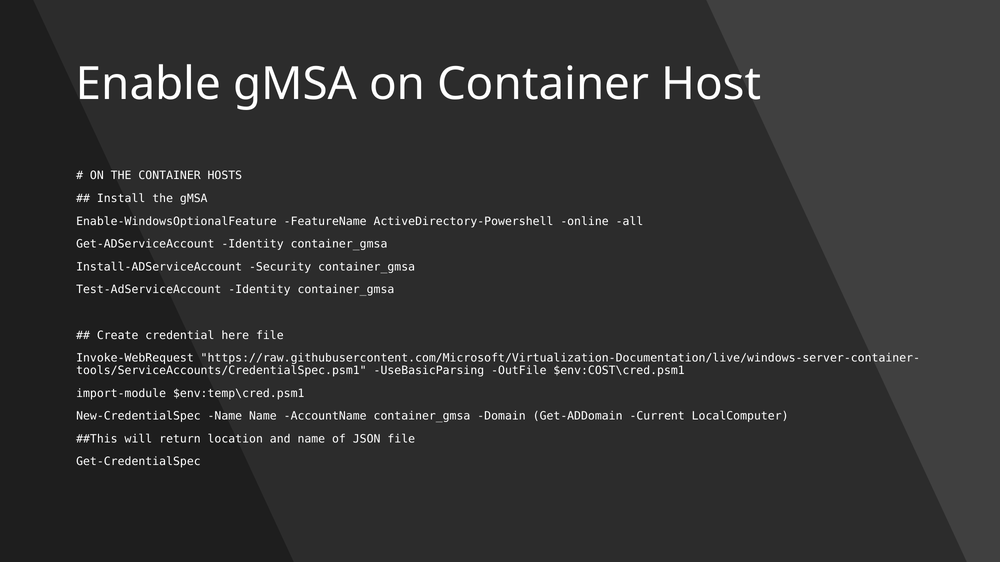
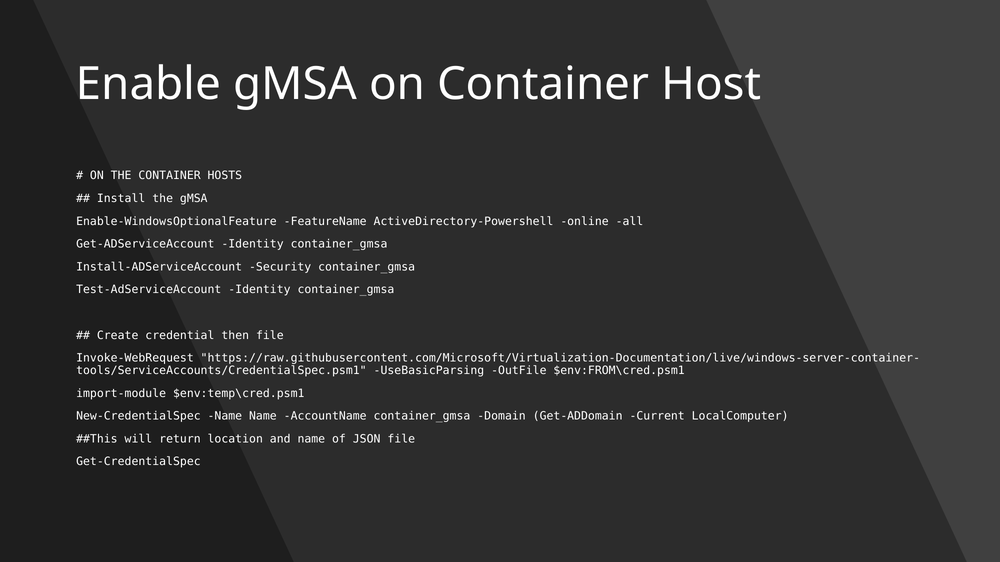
here: here -> then (235, 336)
$env:COST\cred.psm1: $env:COST\cred.psm1 -> $env:FROM\cred.psm1 (619, 371)
